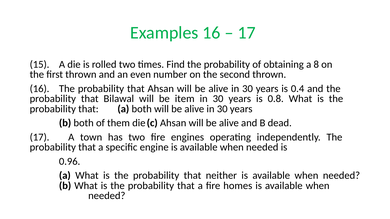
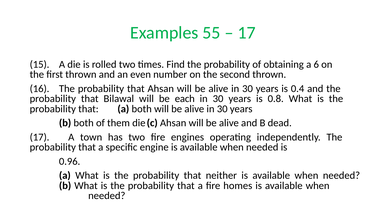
Examples 16: 16 -> 55 (211, 33)
8: 8 -> 6 (316, 64)
item: item -> each (185, 99)
